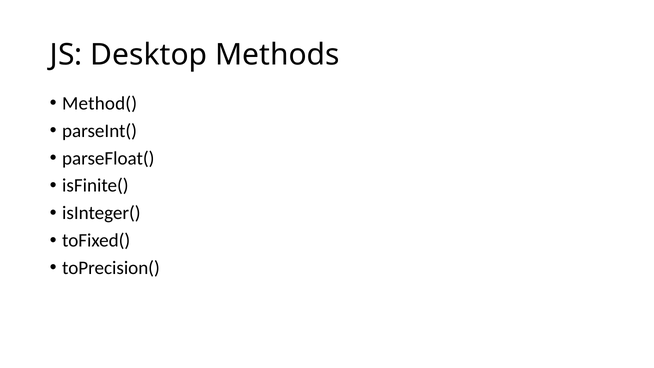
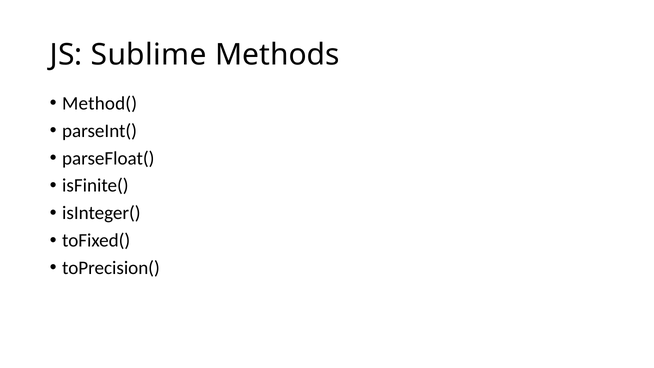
Desktop: Desktop -> Sublime (149, 55)
